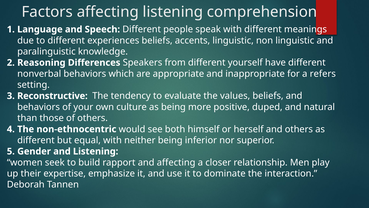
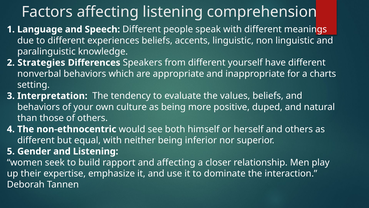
Reasoning: Reasoning -> Strategies (41, 63)
refers: refers -> charts (323, 74)
Reconstructive: Reconstructive -> Interpretation (52, 96)
